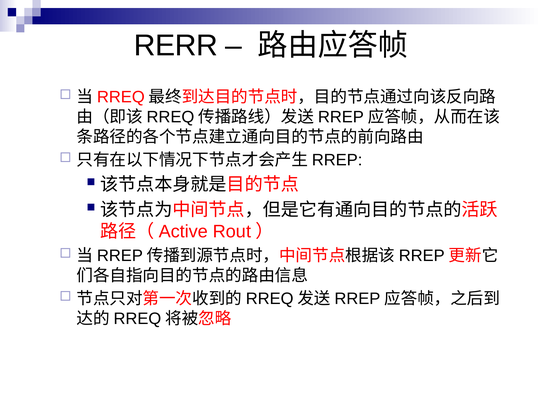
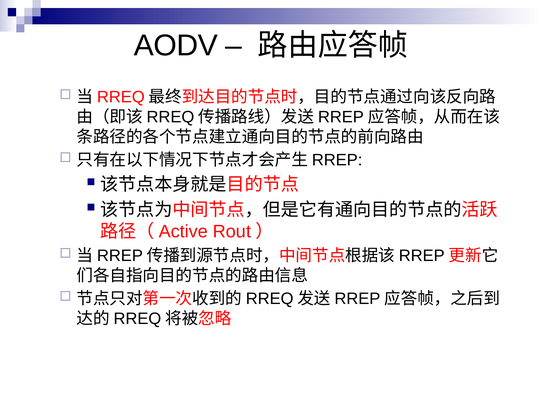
RERR: RERR -> AODV (176, 46)
